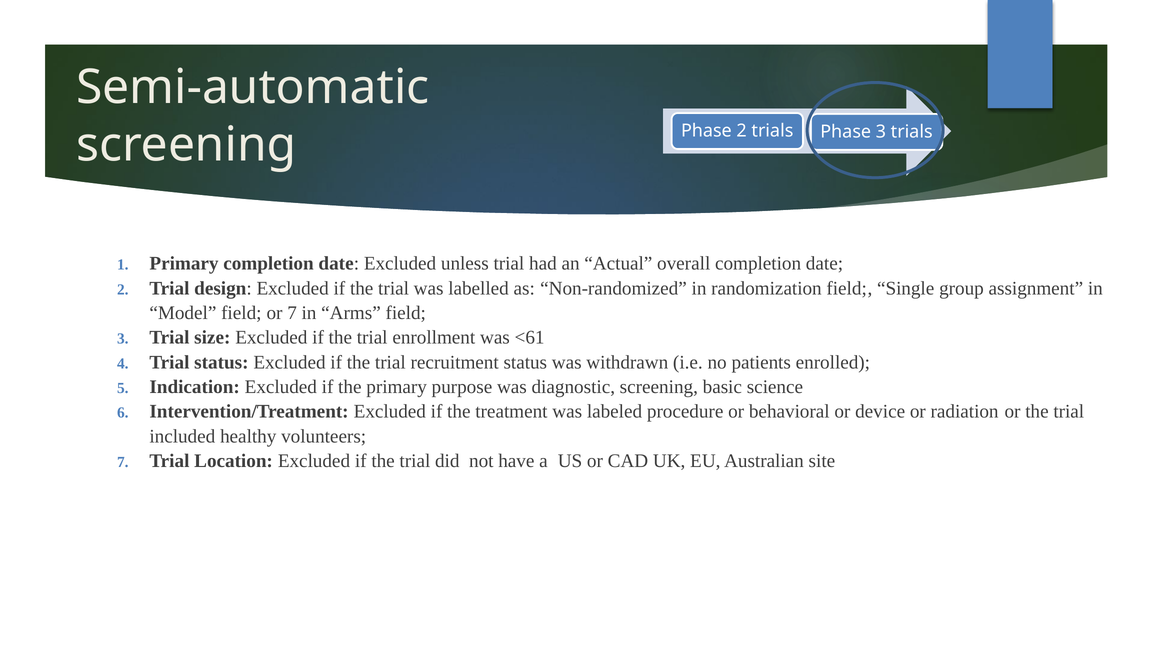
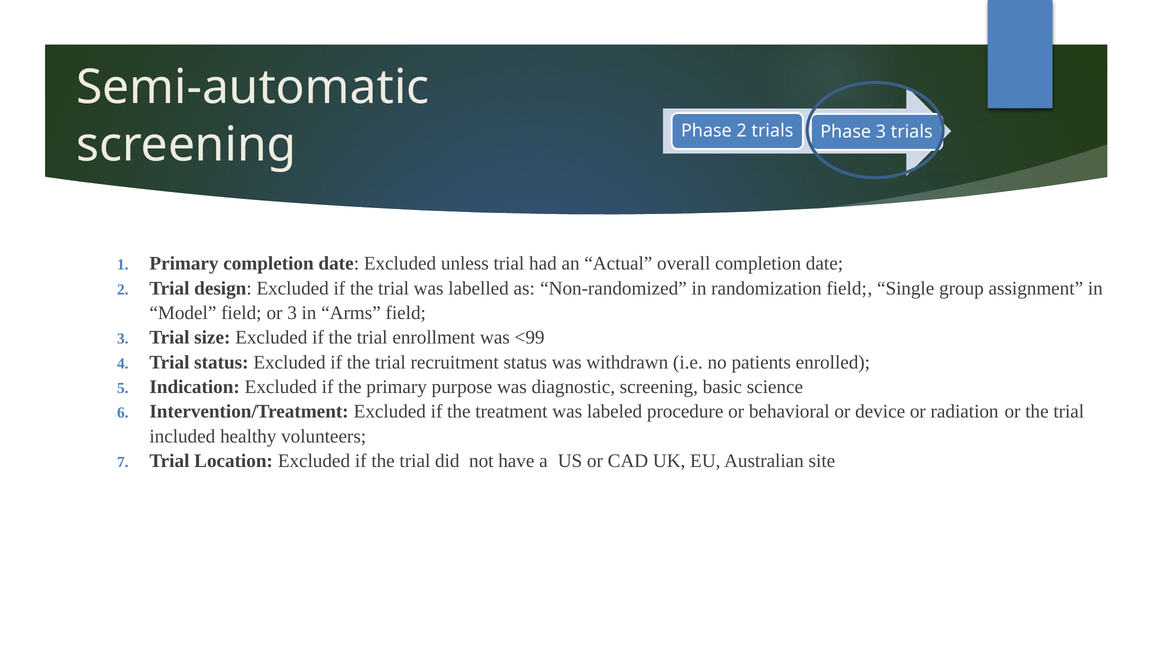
or 7: 7 -> 3 (292, 313)
<61: <61 -> <99 (530, 337)
